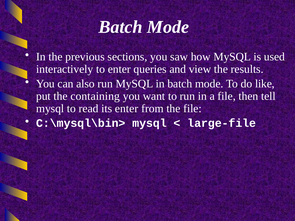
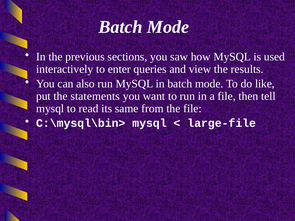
containing: containing -> statements (95, 96)
its enter: enter -> same (127, 109)
